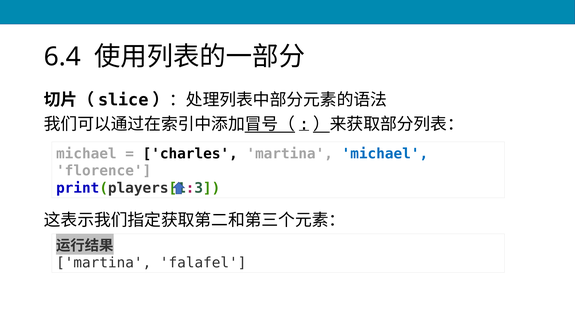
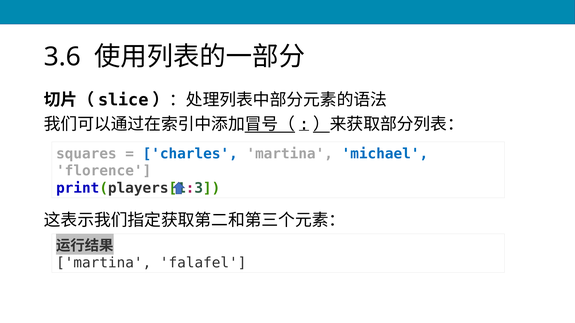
6.4: 6.4 -> 3.6 (62, 57)
michael: michael -> squares (86, 154)
charles colour: black -> blue (190, 154)
